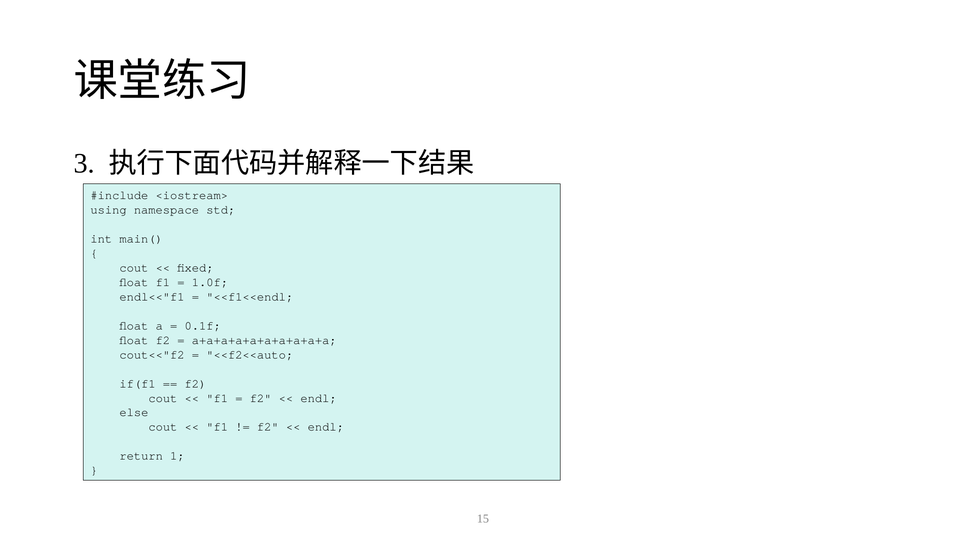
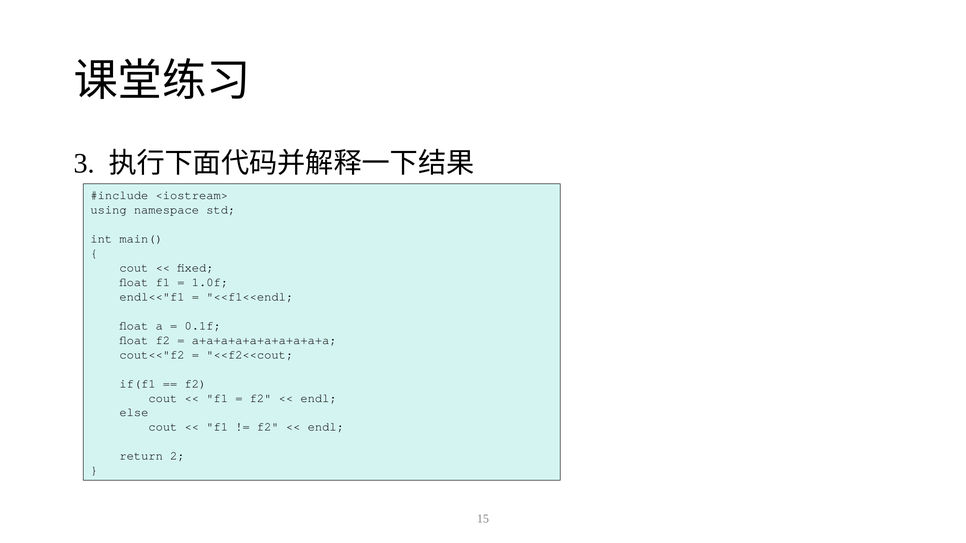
<<f2<<auto: <<f2<<auto -> <<f2<<cout (250, 355)
1: 1 -> 2 (177, 456)
